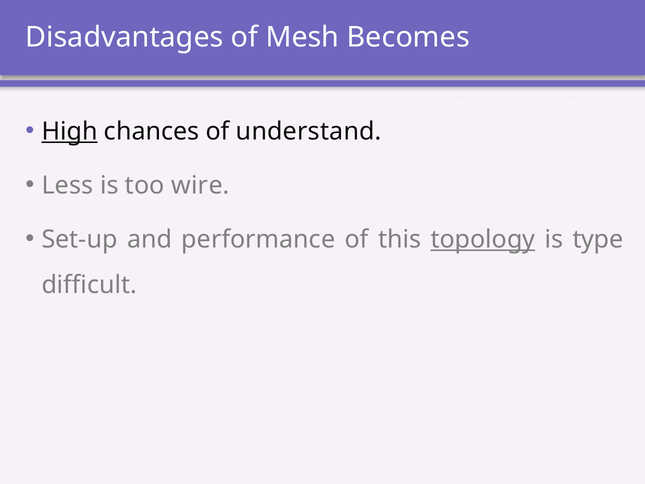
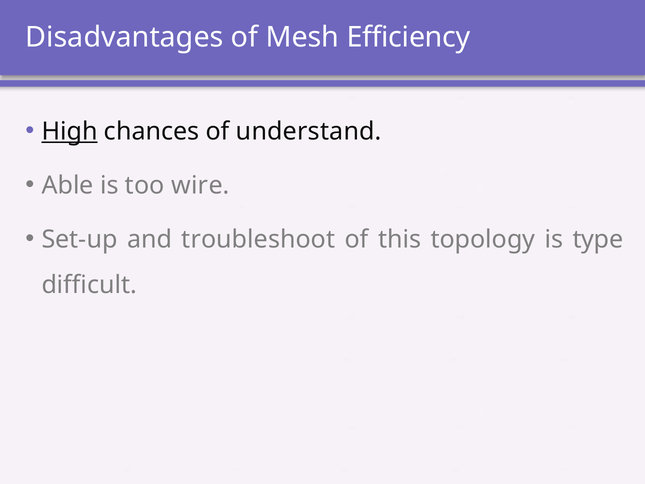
Becomes: Becomes -> Efficiency (408, 37)
Less: Less -> Able (68, 185)
performance: performance -> troubleshoot (258, 239)
topology underline: present -> none (483, 239)
